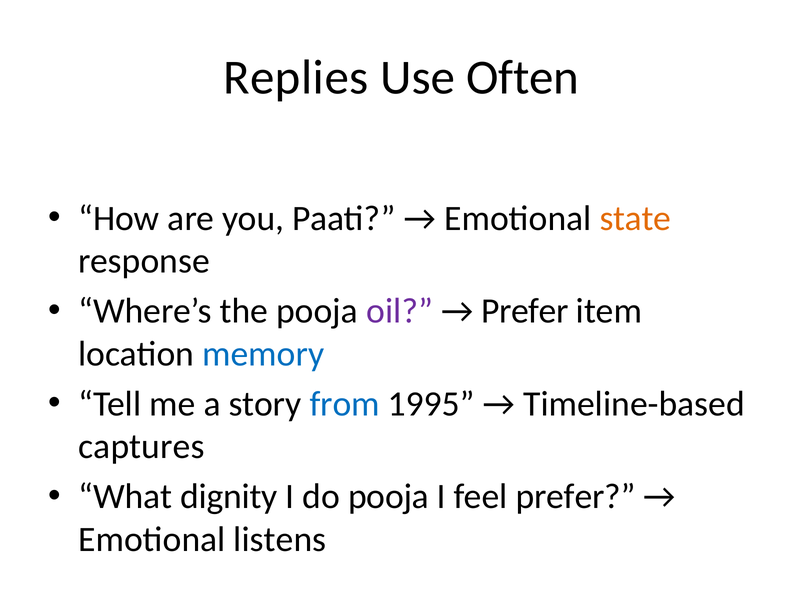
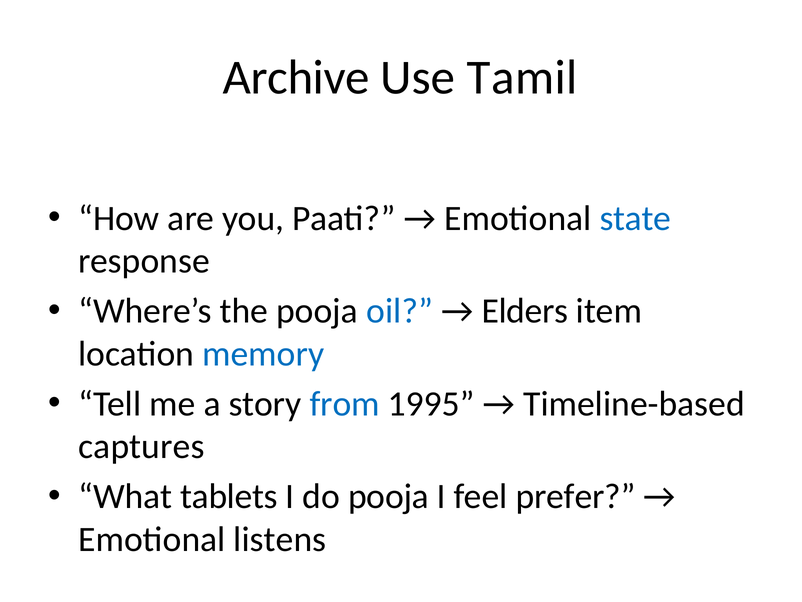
Replies: Replies -> Archive (296, 78)
Often: Often -> Tamil (522, 78)
state colour: orange -> blue (635, 218)
oil colour: purple -> blue (400, 311)
Prefer: Prefer -> Elders (525, 311)
dignity: dignity -> tablets (229, 496)
